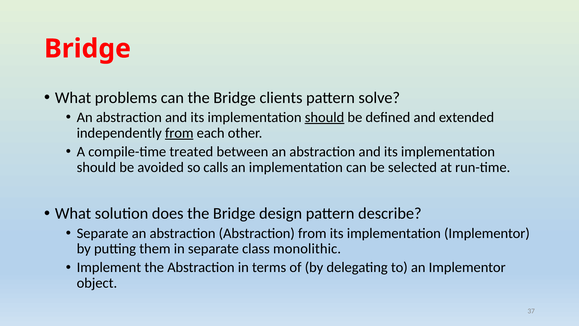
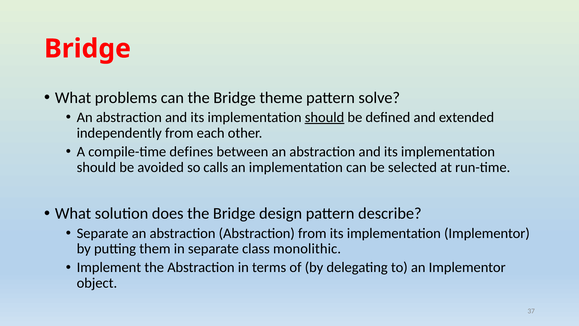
clients: clients -> theme (281, 98)
from underline: present -> none (179, 133)
treated: treated -> defines (191, 151)
